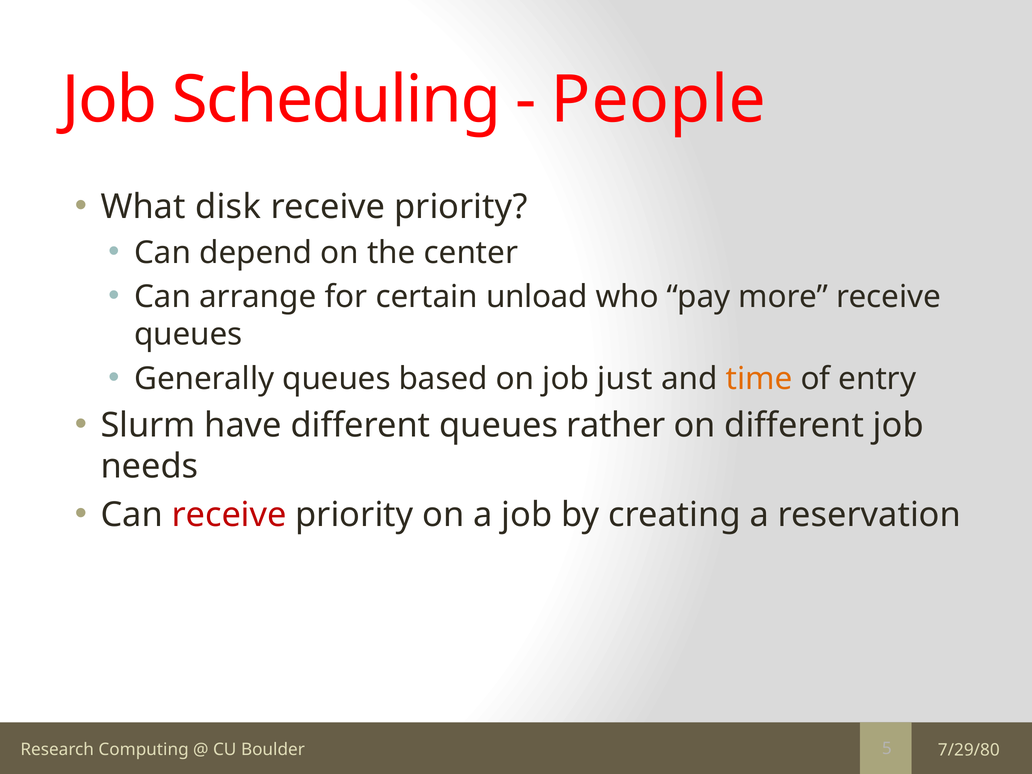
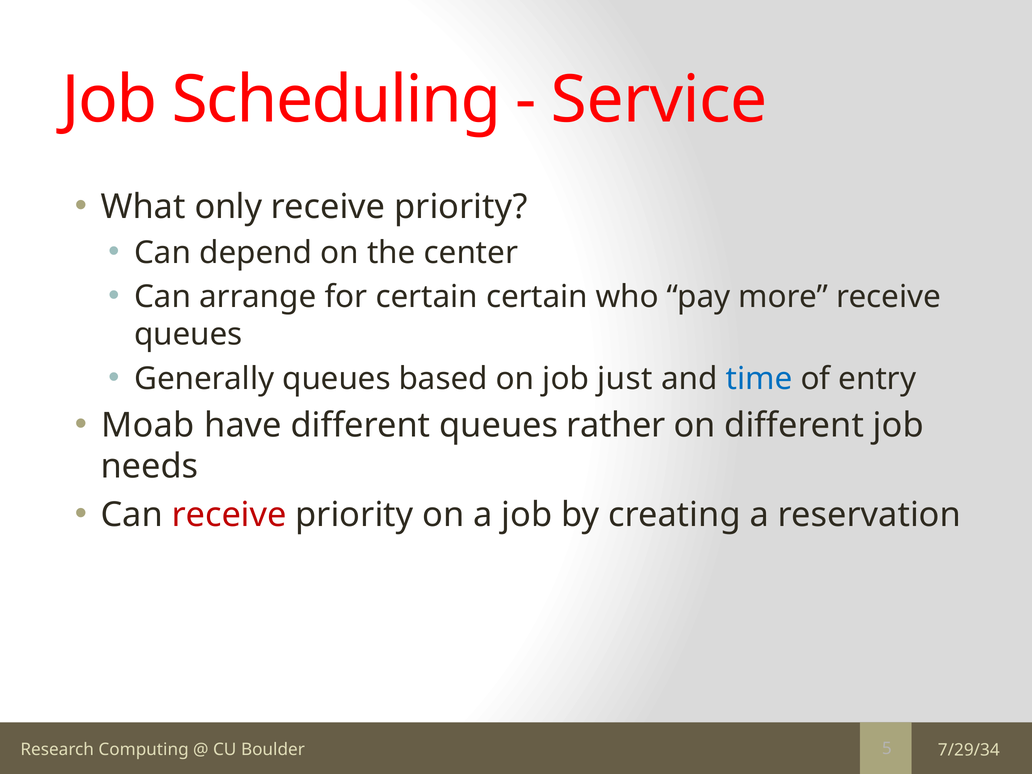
People: People -> Service (659, 100)
disk: disk -> only (228, 207)
certain unload: unload -> certain (537, 297)
time colour: orange -> blue (759, 379)
Slurm: Slurm -> Moab (148, 425)
7/29/80: 7/29/80 -> 7/29/34 (969, 750)
